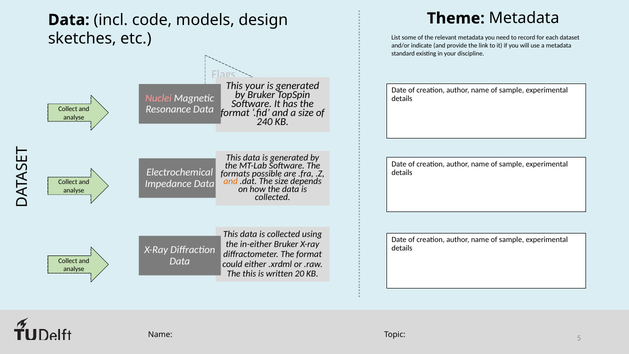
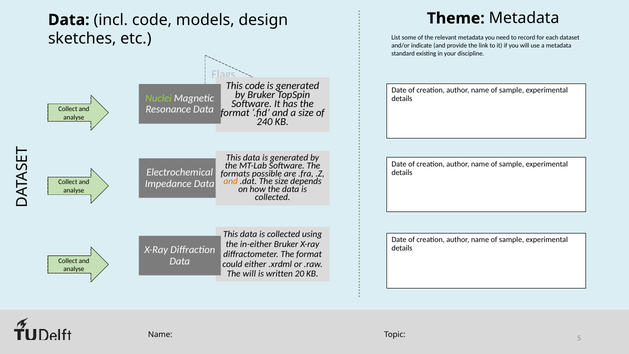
This your: your -> code (255, 86)
Nuclei colour: pink -> light green (158, 98)
The this: this -> will (249, 274)
